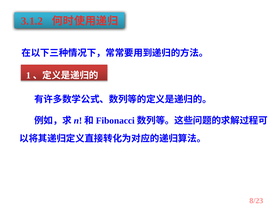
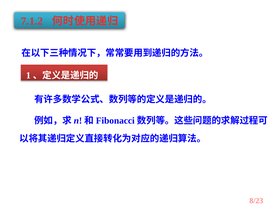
3.1.2: 3.1.2 -> 7.1.2 (32, 21)
